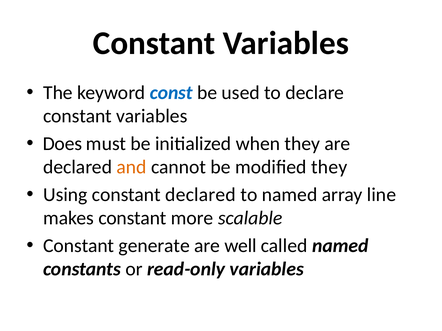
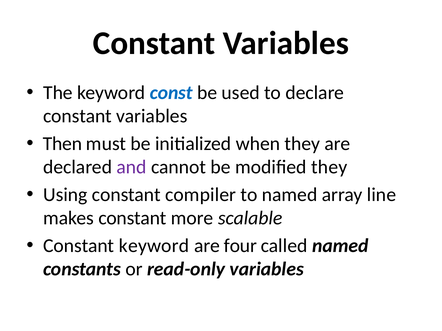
Does: Does -> Then (62, 144)
and colour: orange -> purple (132, 167)
constant declared: declared -> compiler (201, 195)
Constant generate: generate -> keyword (154, 246)
well: well -> four (240, 246)
